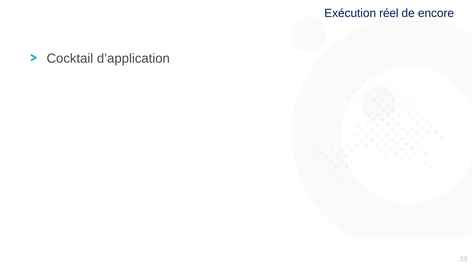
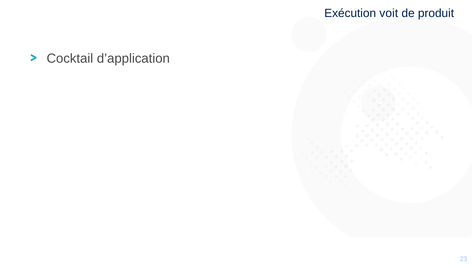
réel: réel -> voit (389, 13)
encore: encore -> produit (436, 13)
